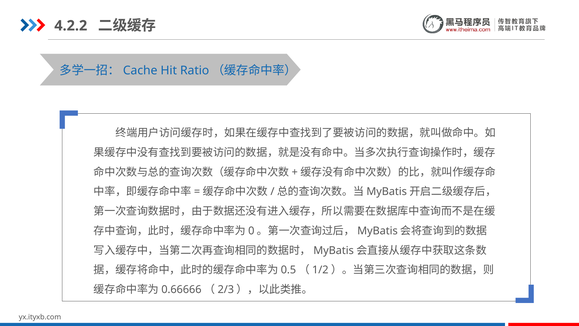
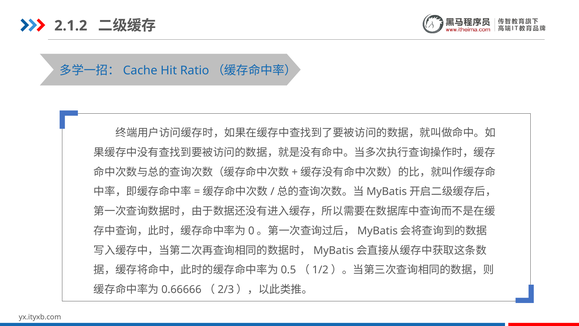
4.2.2: 4.2.2 -> 2.1.2 (71, 26)
